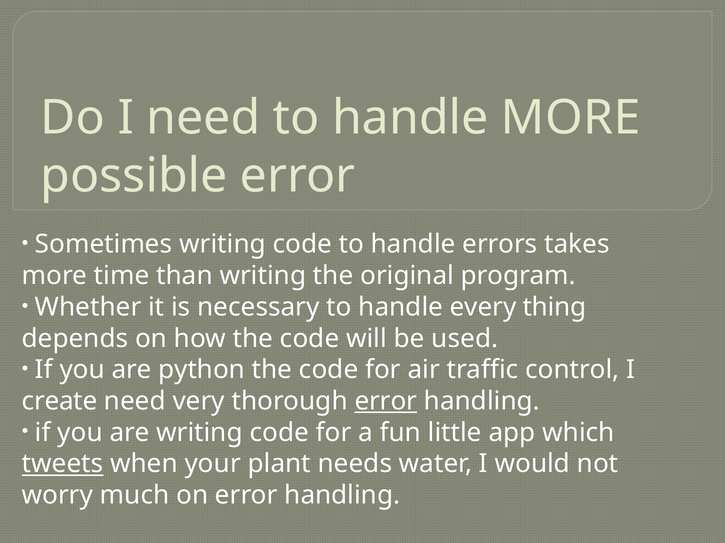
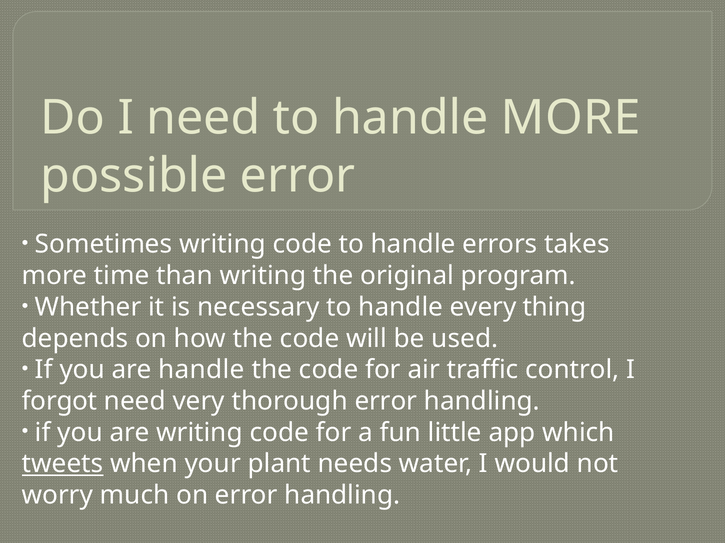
are python: python -> handle (201, 370)
create: create -> forgot (60, 402)
error underline: present -> none (386, 402)
